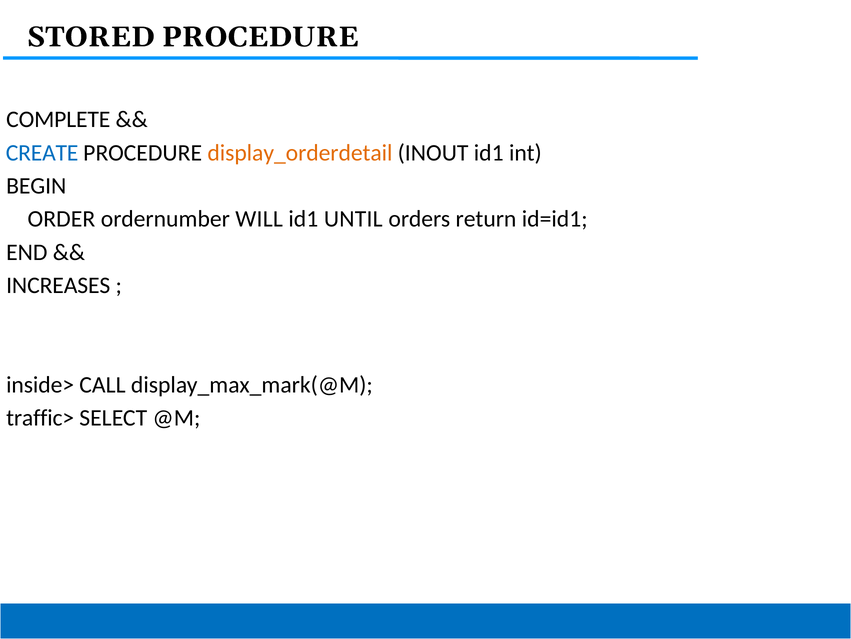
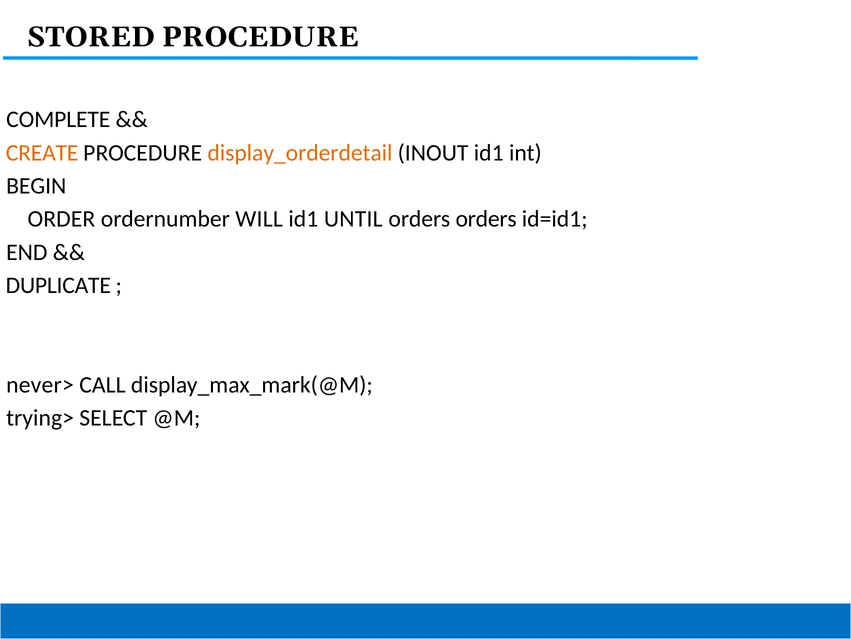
CREATE colour: blue -> orange (42, 153)
orders return: return -> orders (486, 219)
INCREASES: INCREASES -> DUPLICATE (58, 285)
inside>: inside> -> never> (40, 384)
traffic>: traffic> -> trying> (40, 417)
